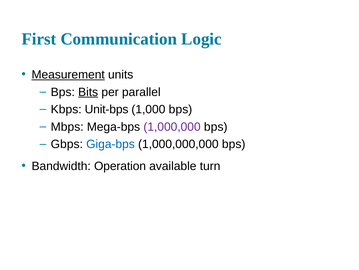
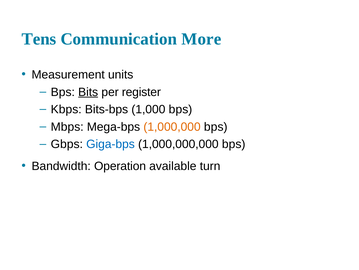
First: First -> Tens (39, 39)
Logic: Logic -> More (201, 39)
Measurement underline: present -> none (68, 74)
parallel: parallel -> register (141, 92)
Unit-bps: Unit-bps -> Bits-bps (107, 109)
1,000,000 colour: purple -> orange (172, 127)
